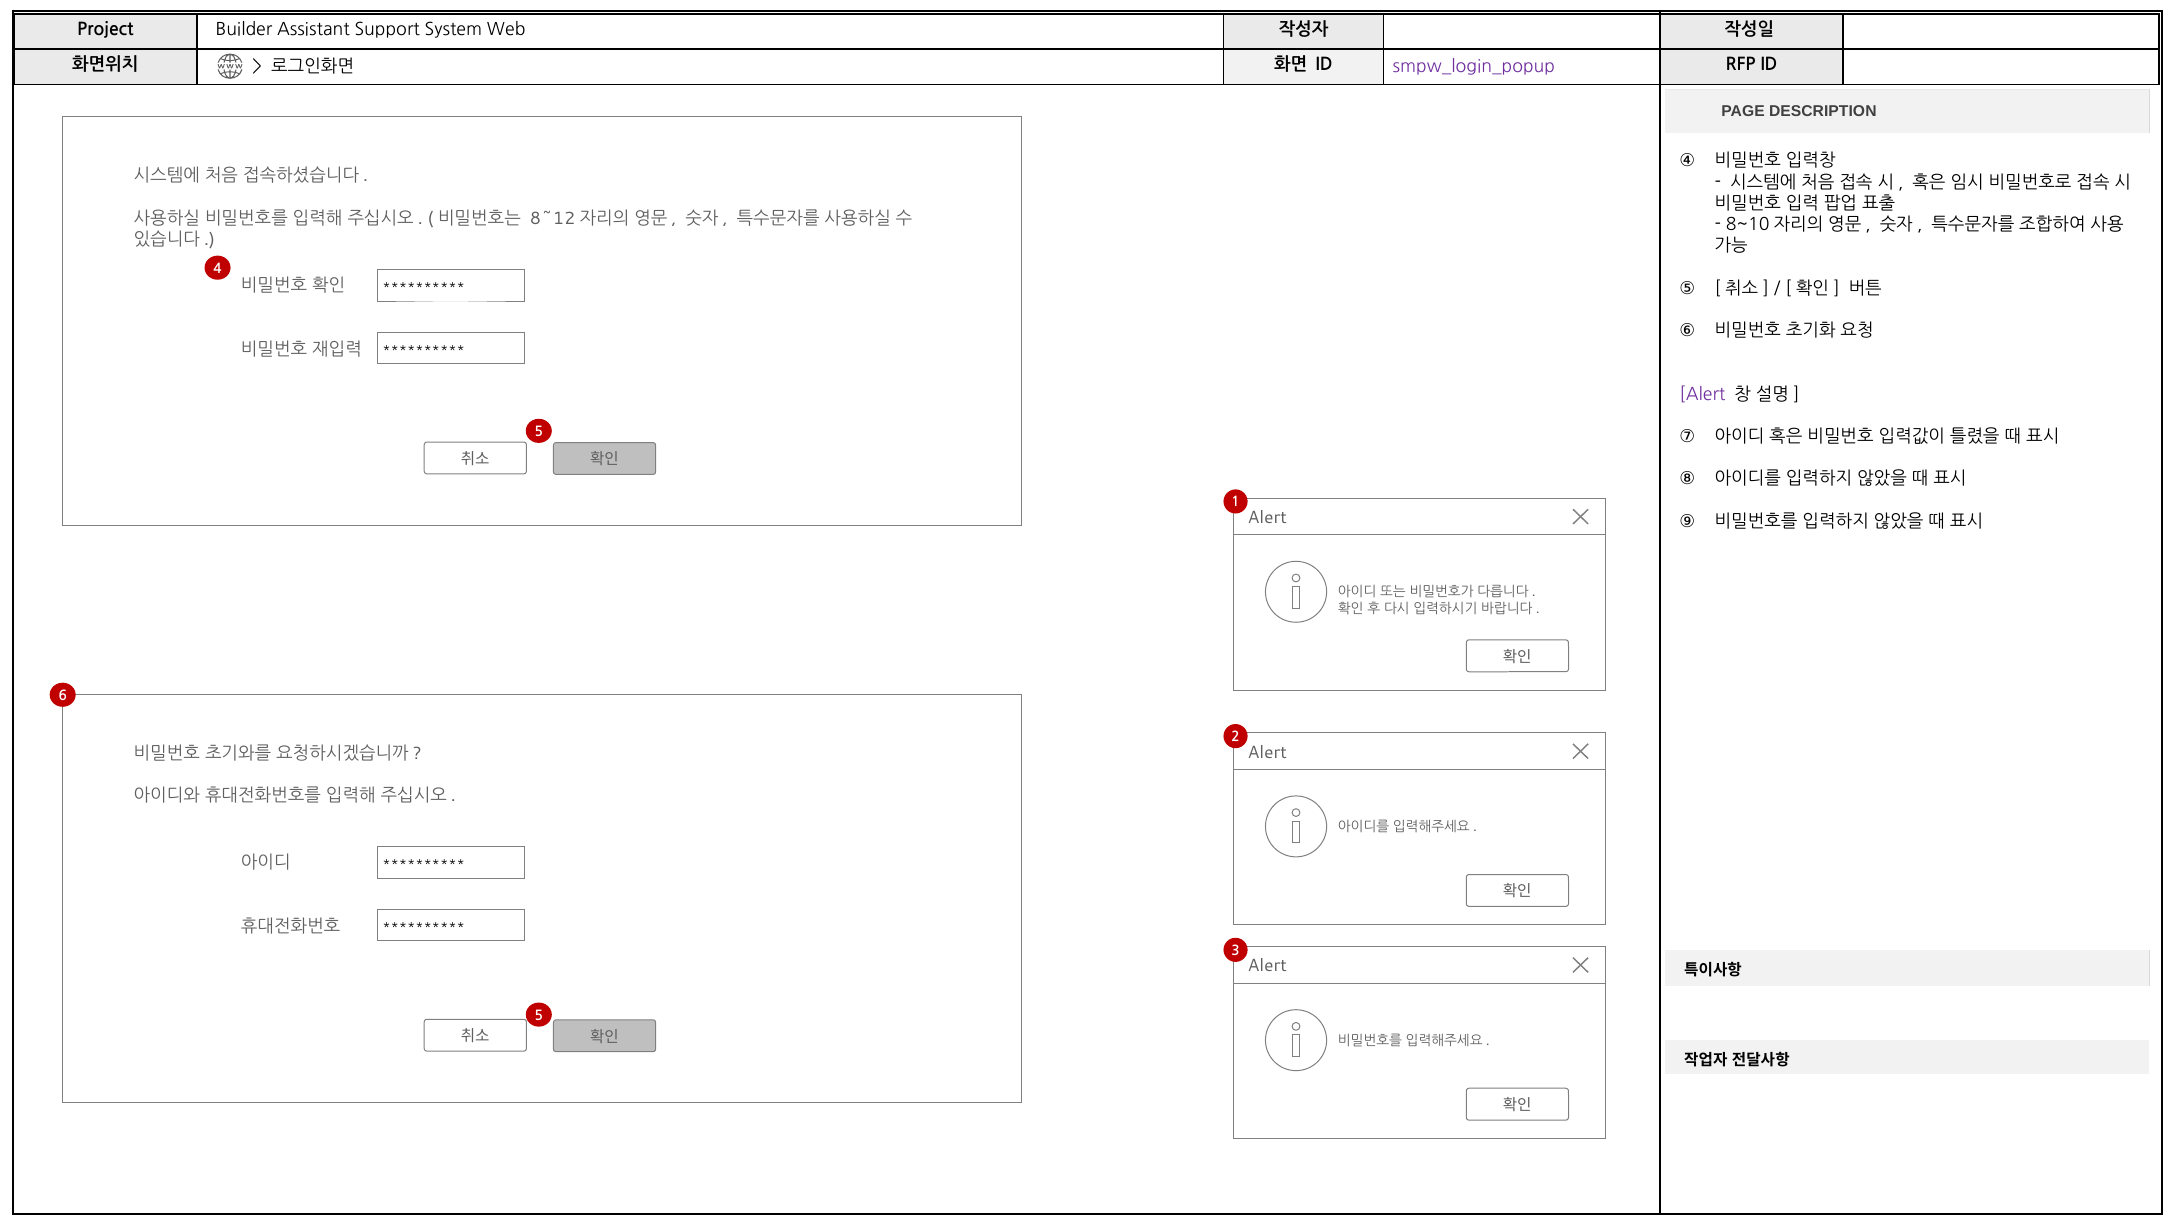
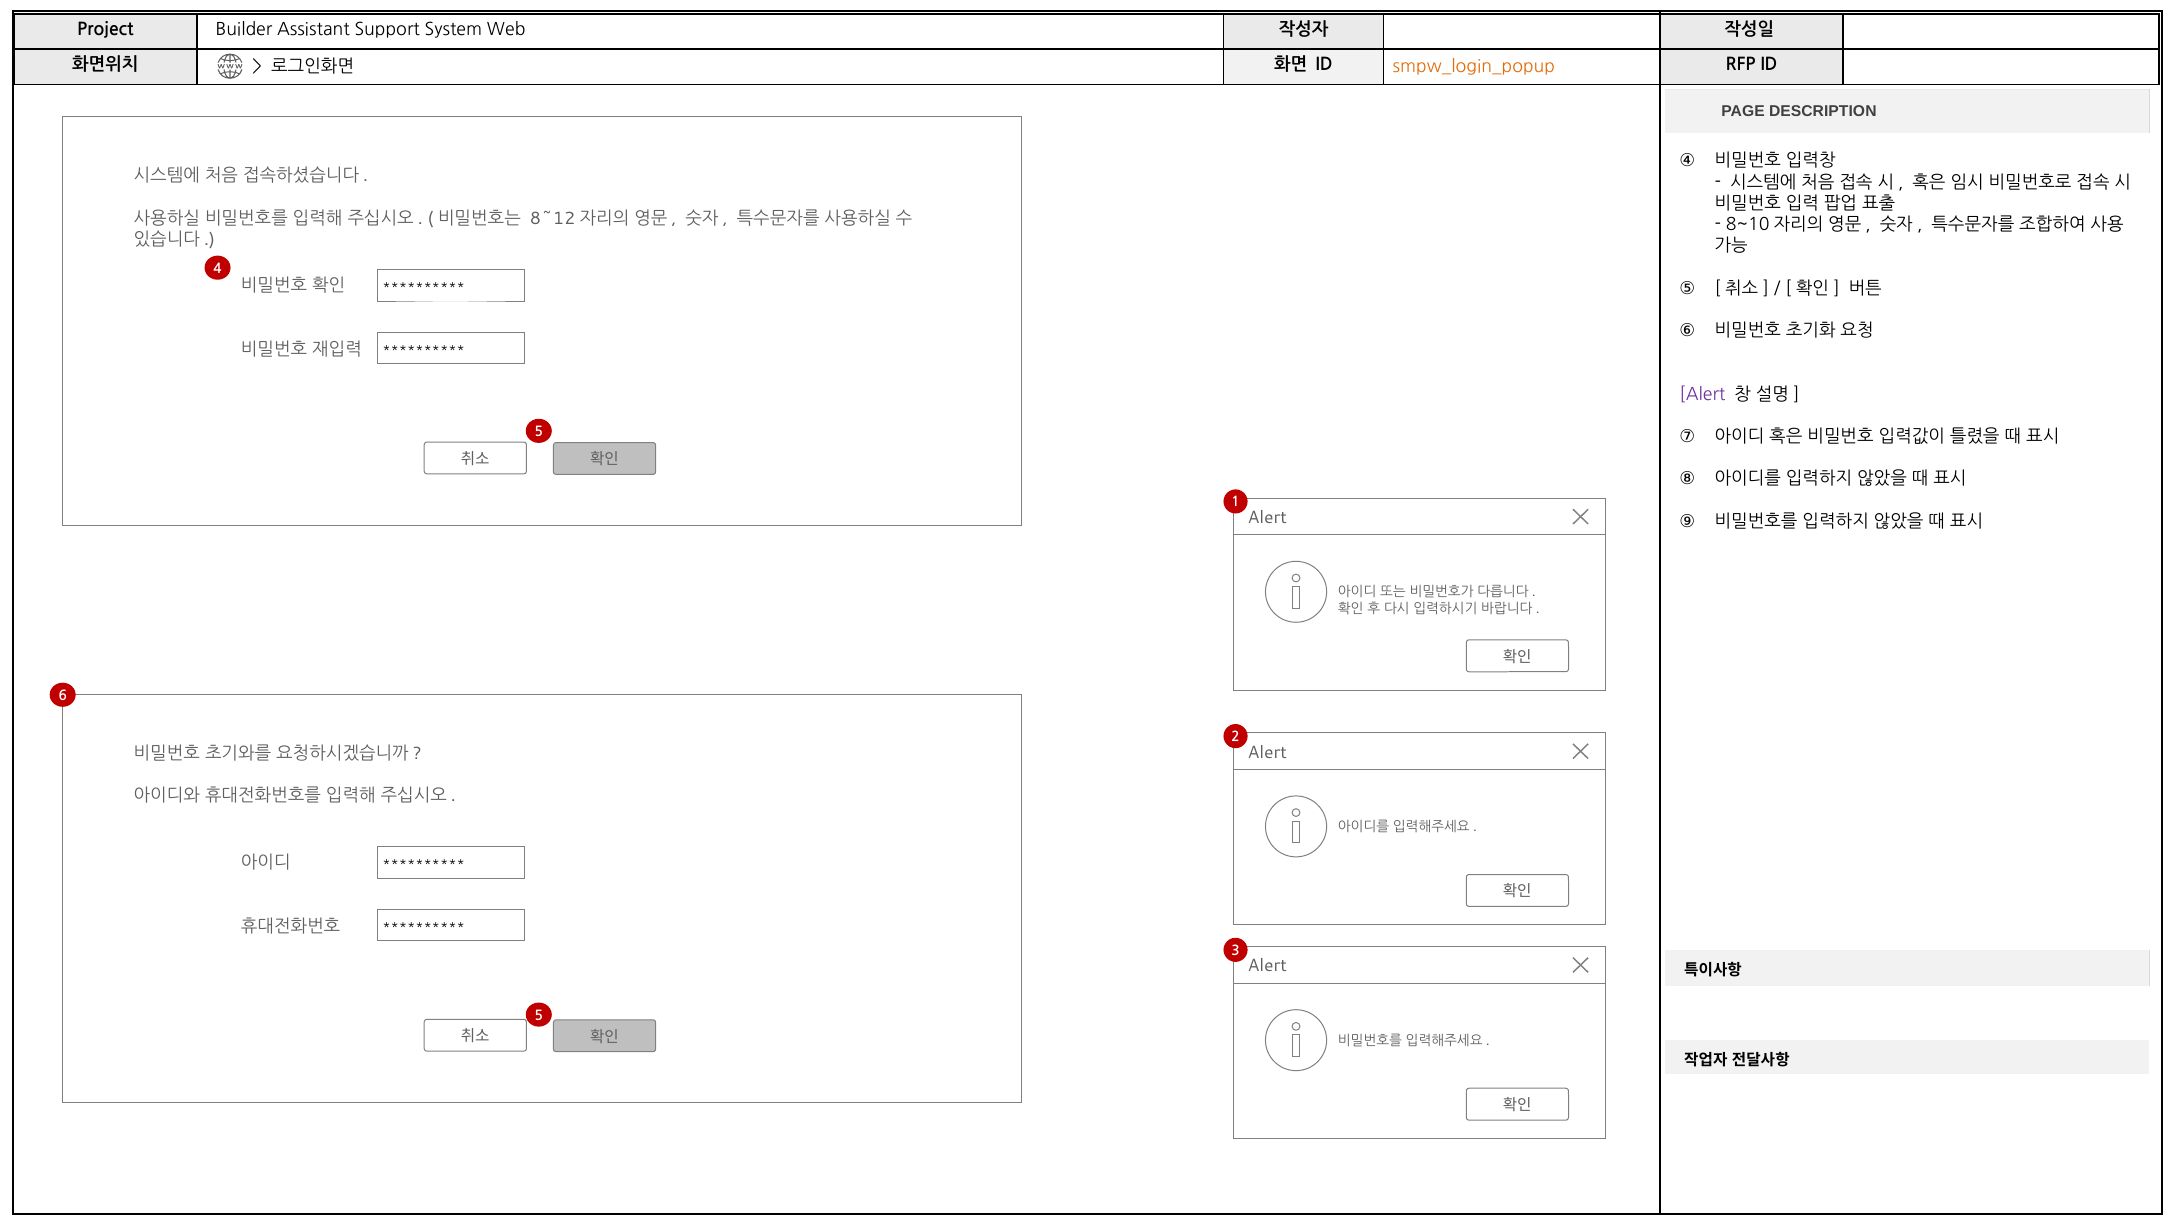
smpw_login_popup colour: purple -> orange (1474, 67)
